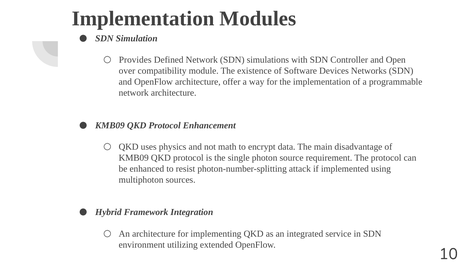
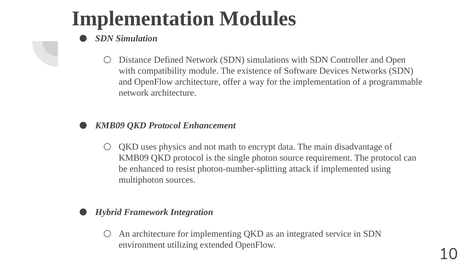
Provides: Provides -> Distance (135, 60)
over: over -> with (127, 71)
